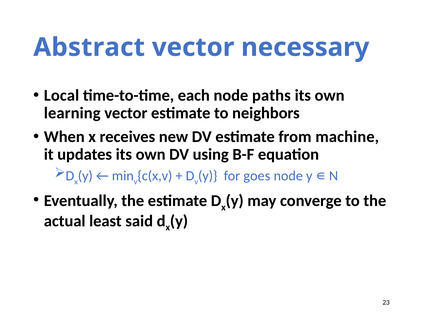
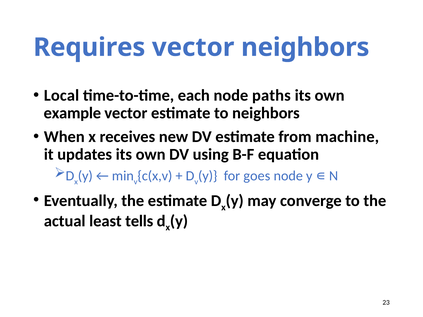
Abstract: Abstract -> Requires (89, 47)
vector necessary: necessary -> neighbors (305, 47)
learning: learning -> example (72, 113)
said: said -> tells (139, 221)
